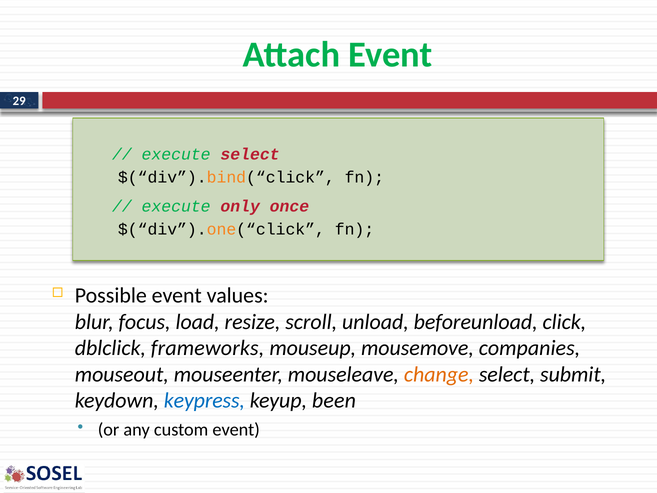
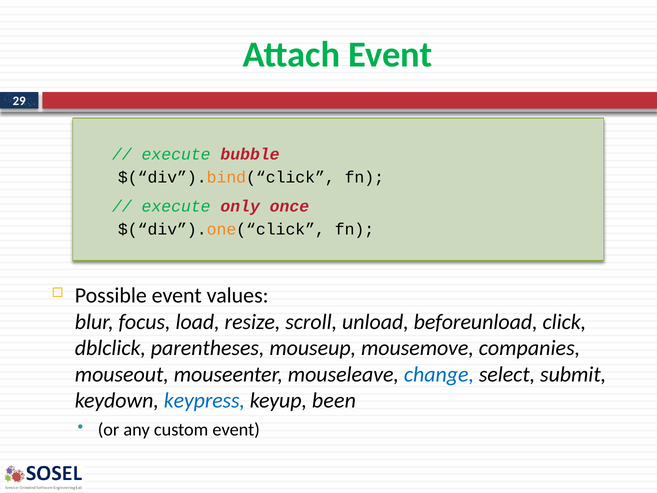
execute select: select -> bubble (250, 154)
frameworks: frameworks -> parentheses (208, 348)
change colour: orange -> blue (439, 374)
